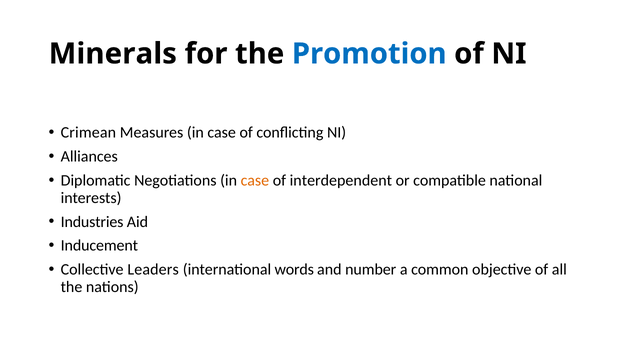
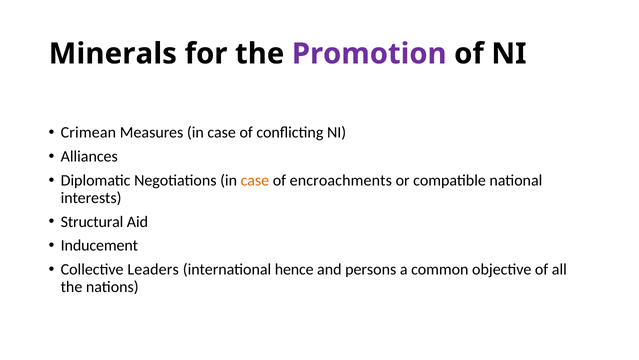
Promotion colour: blue -> purple (369, 54)
interdependent: interdependent -> encroachments (341, 180)
Industries: Industries -> Structural (92, 221)
words: words -> hence (294, 269)
number: number -> persons (371, 269)
